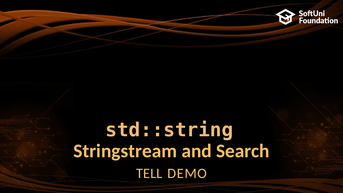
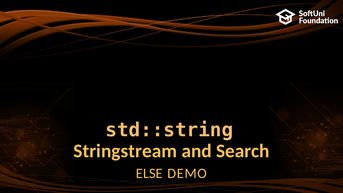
TELL: TELL -> ELSE (149, 173)
